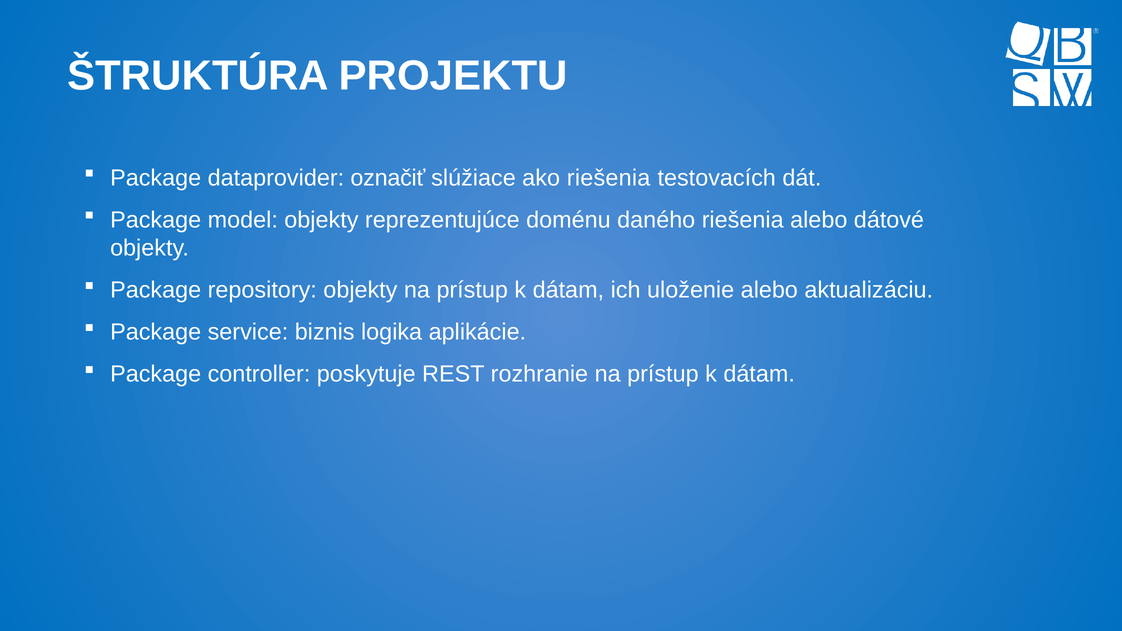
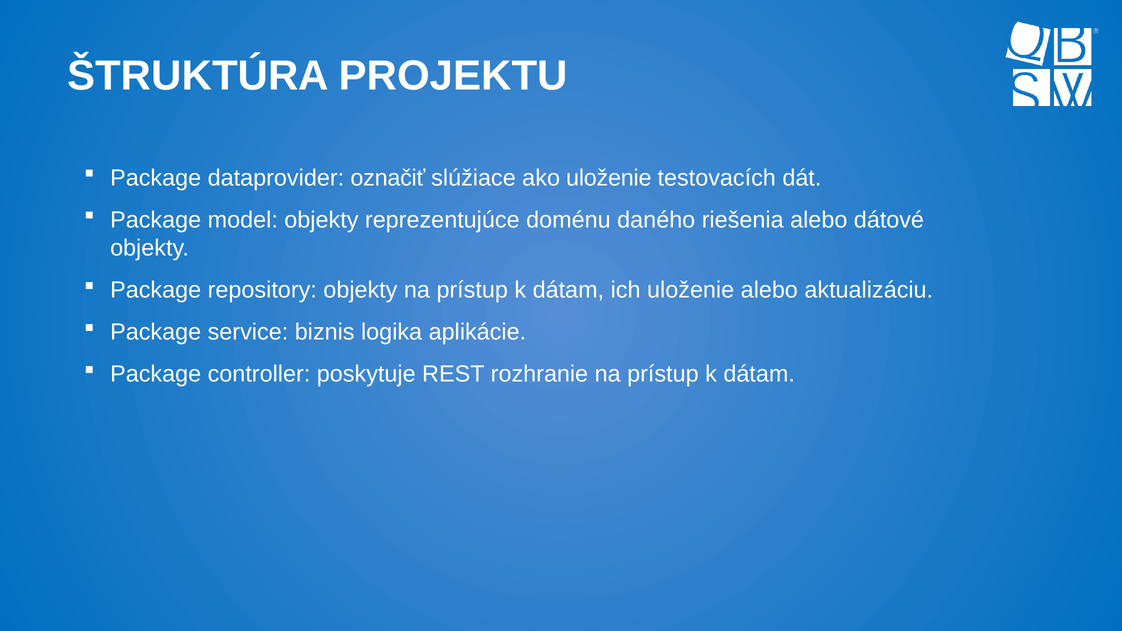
ako riešenia: riešenia -> uloženie (609, 178)
